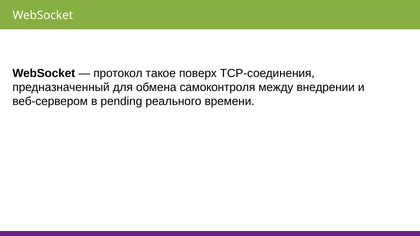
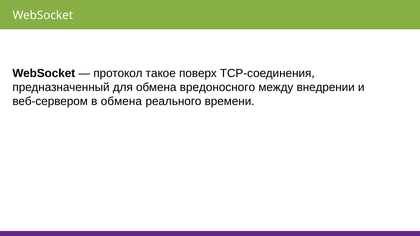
самоконтроля: самоконтроля -> вредоносного (217, 88)
в pending: pending -> обмена (121, 102)
